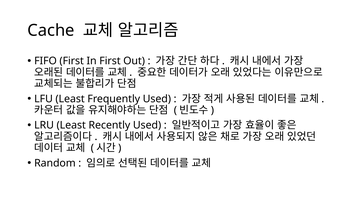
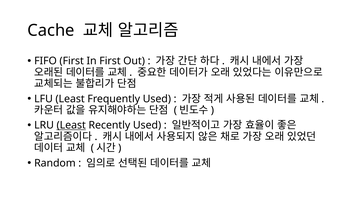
Least underline: none -> present (71, 125)
